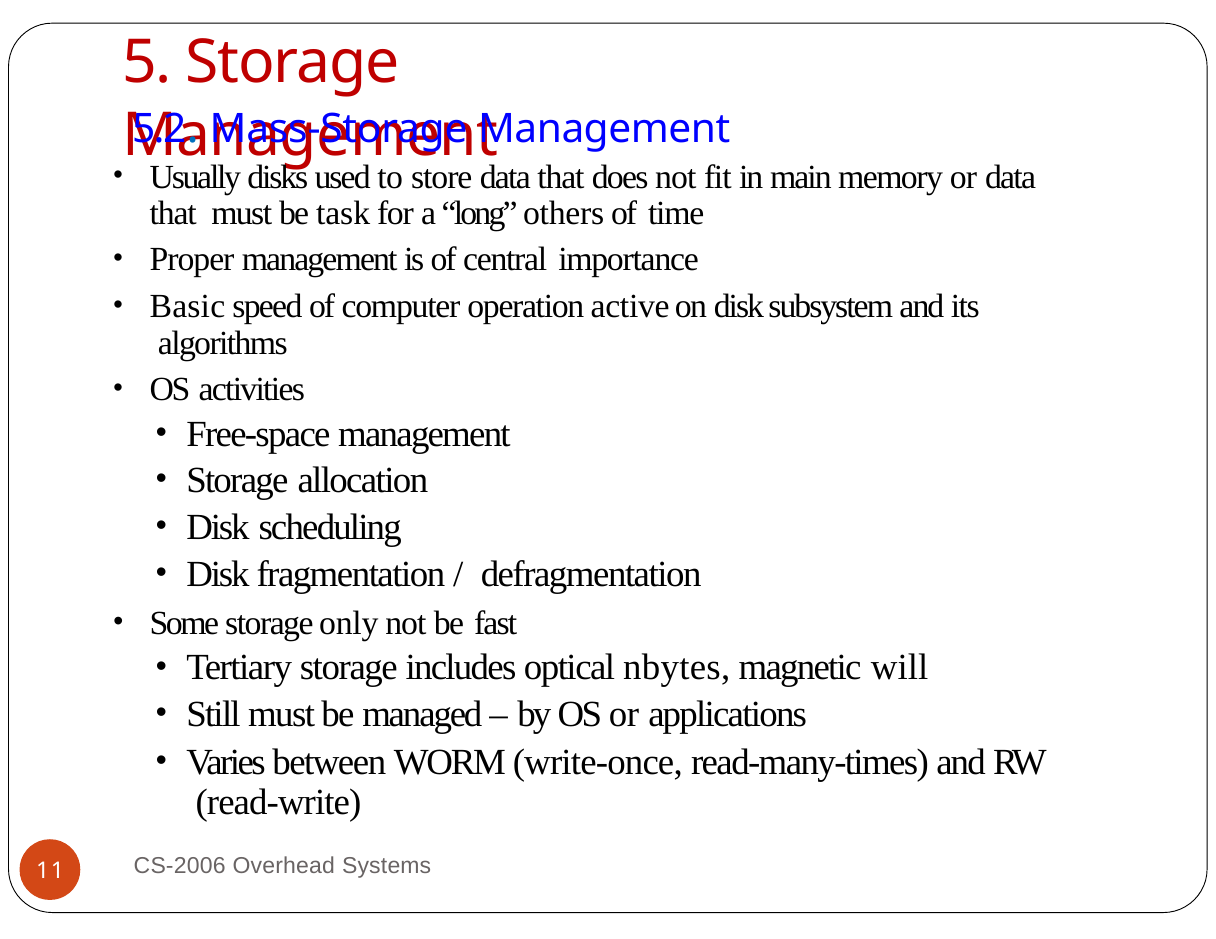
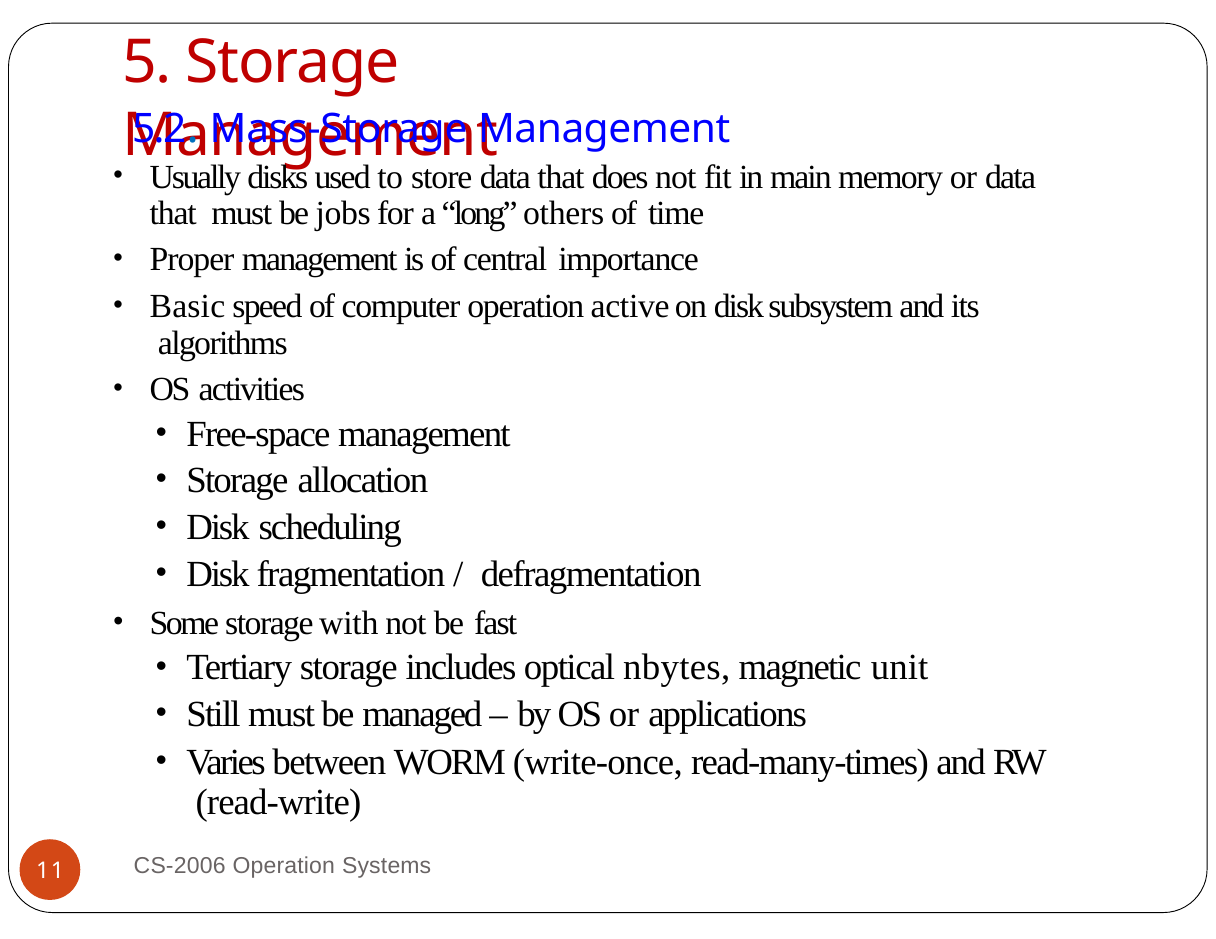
task: task -> jobs (343, 214)
only: only -> with (349, 624)
will: will -> unit (900, 668)
CS-2006 Overhead: Overhead -> Operation (284, 866)
